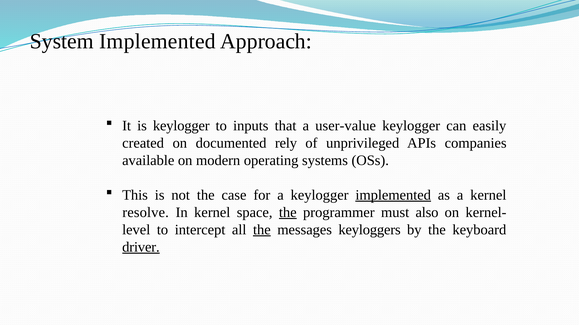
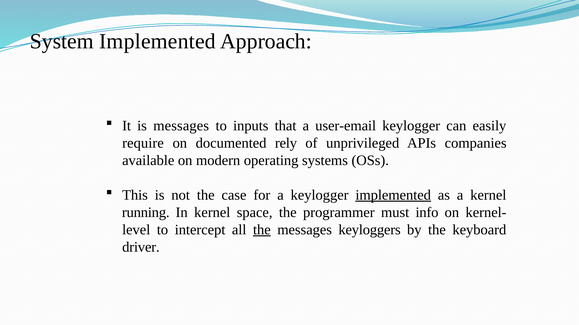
is keylogger: keylogger -> messages (181, 126)
user-value: user-value -> user-email (346, 126)
created: created -> require (143, 143)
resolve: resolve -> running (146, 213)
the underline: present -> none (288, 213)
also: also -> info (427, 213)
driver underline: present -> none (141, 248)
